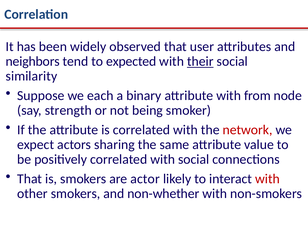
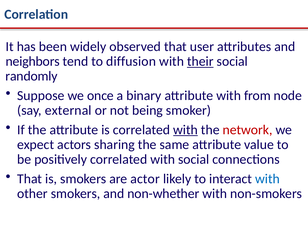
expected: expected -> diffusion (131, 61)
similarity: similarity -> randomly (32, 76)
each: each -> once (100, 96)
strength: strength -> external (68, 110)
with underline: none -> present (185, 130)
with colour: red -> blue (267, 179)
